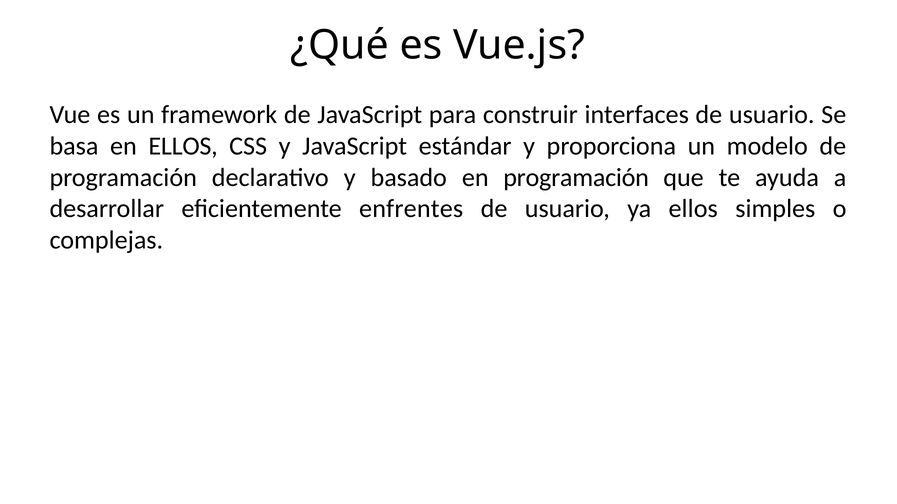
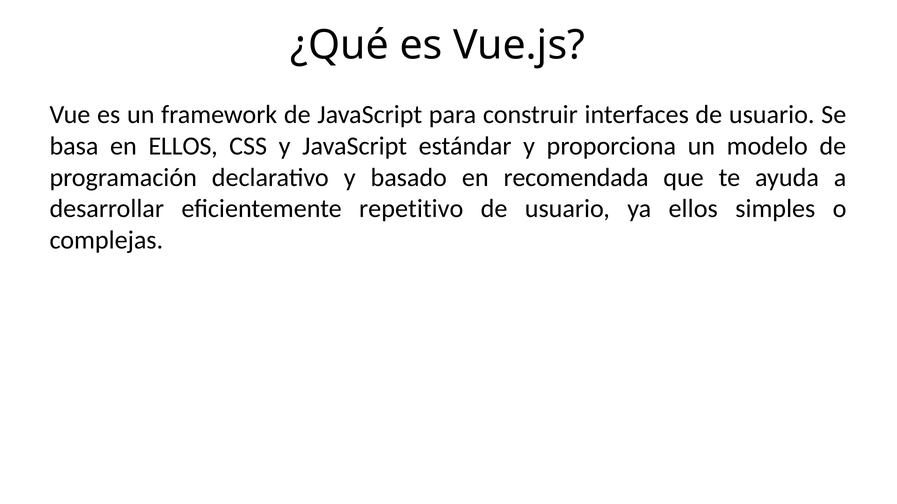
en programación: programación -> recomendada (576, 178)
enfrentes: enfrentes -> repetitivo (411, 209)
